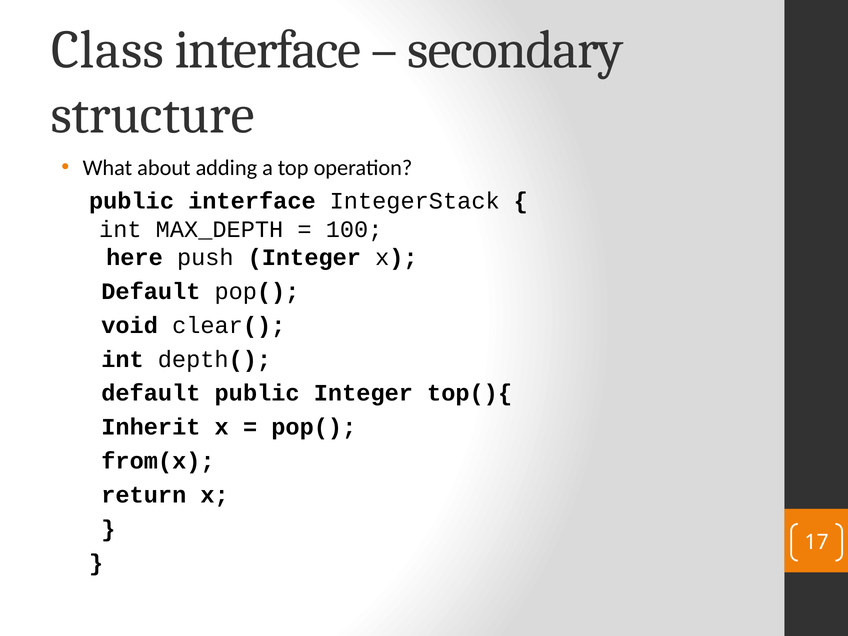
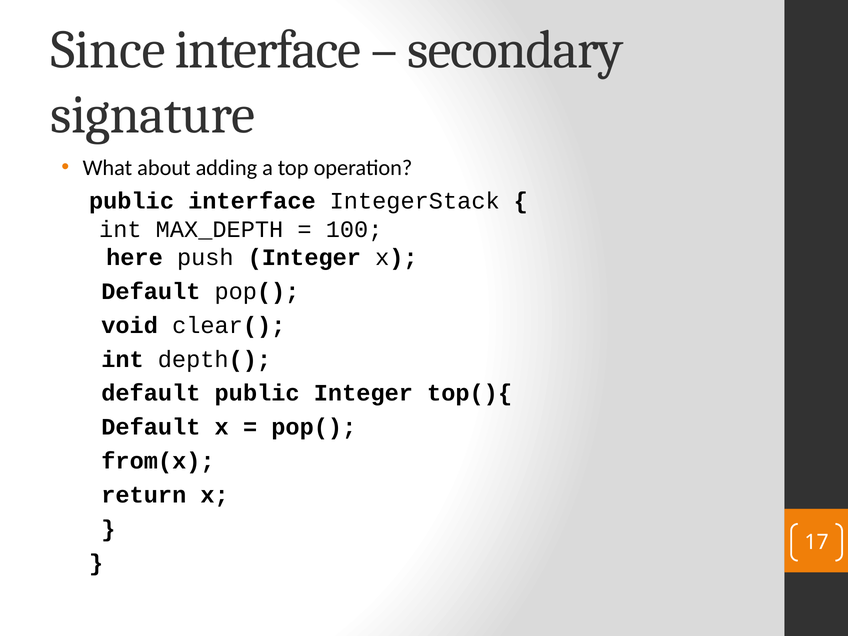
Class: Class -> Since (108, 50)
structure: structure -> signature (153, 115)
Inherit: Inherit -> Default (151, 427)
